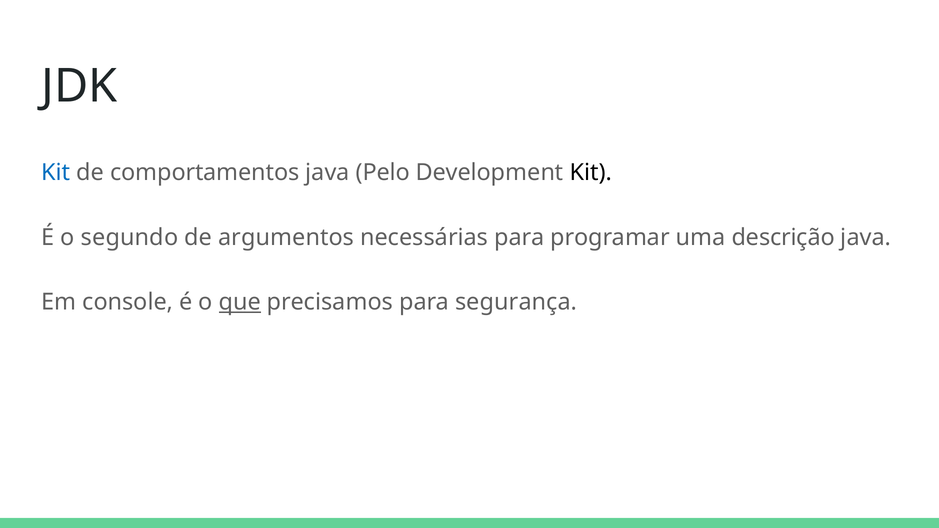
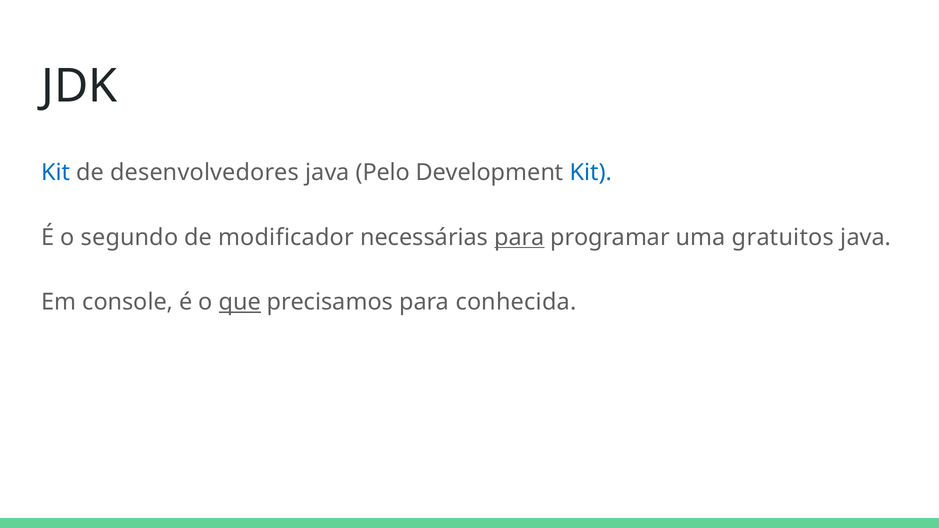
comportamentos: comportamentos -> desenvolvedores (205, 173)
Kit colour: black -> blue (591, 173)
argumentos: argumentos -> modificador (286, 238)
para underline: none -> present (519, 238)
descrição: descrição -> gratuitos (783, 238)
segurança: segurança -> conhecida (516, 302)
